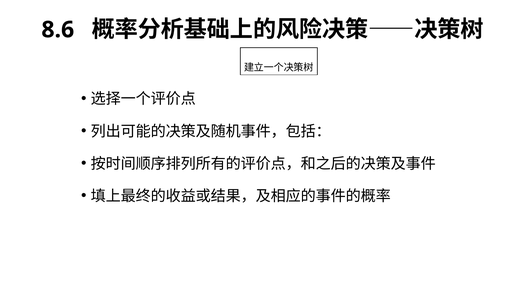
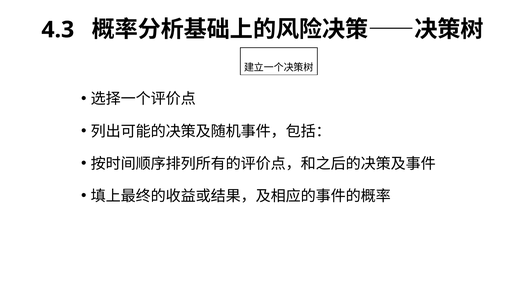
8.6: 8.6 -> 4.3 (58, 30)
